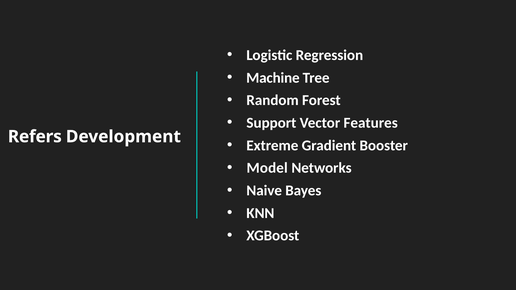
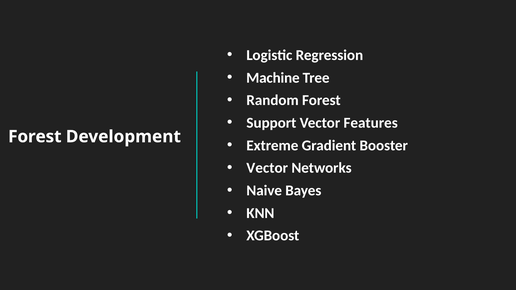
Refers: Refers -> Forest (35, 137)
Model: Model -> Vector (267, 168)
